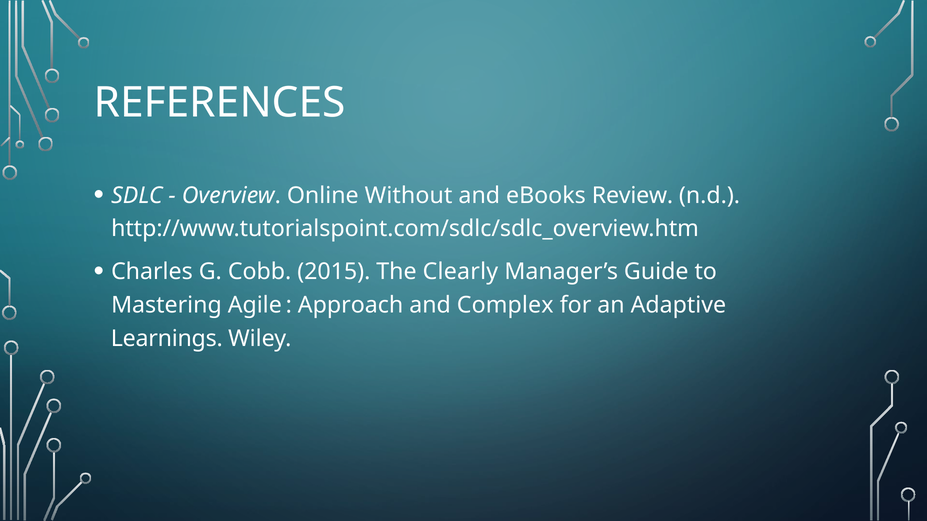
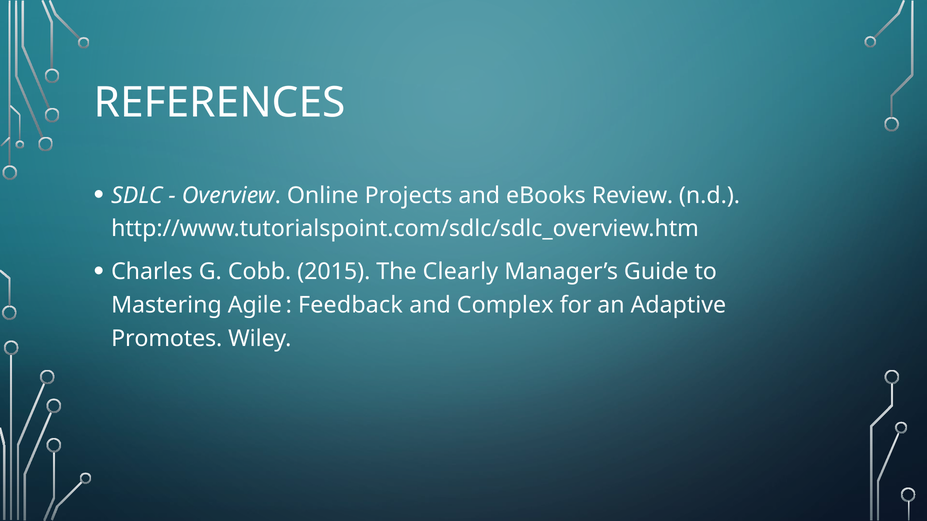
Without: Without -> Projects (409, 196)
Approach: Approach -> Feedback (350, 305)
Learnings: Learnings -> Promotes (167, 339)
